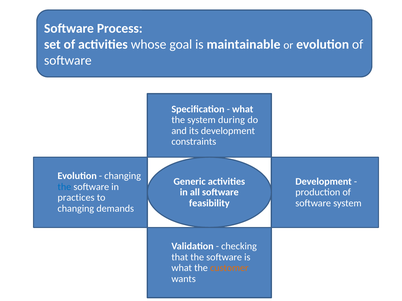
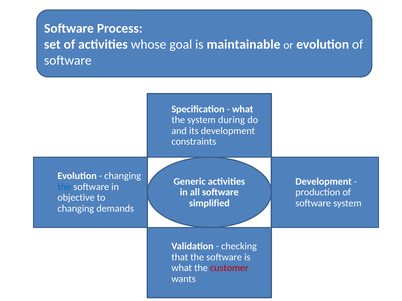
practices: practices -> objective (76, 198)
feasibility: feasibility -> simplified (209, 203)
customer colour: orange -> red (229, 268)
